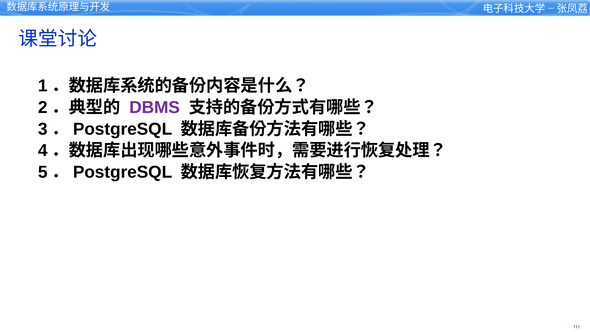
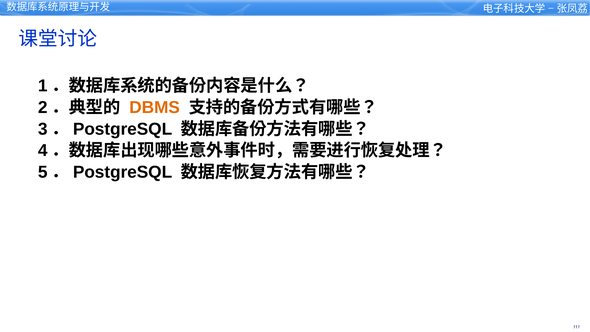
DBMS colour: purple -> orange (155, 107)
